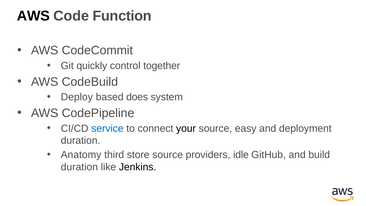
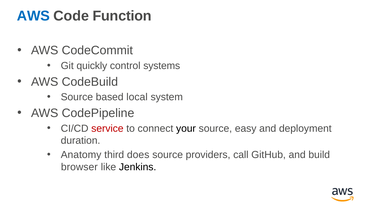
AWS colour: black -> blue (33, 16)
together: together -> systems (162, 66)
Deploy: Deploy -> Source (77, 97)
does: does -> local (137, 97)
service colour: blue -> red (107, 128)
store: store -> does (138, 155)
idle: idle -> call (241, 155)
duration: duration -> browser (79, 167)
